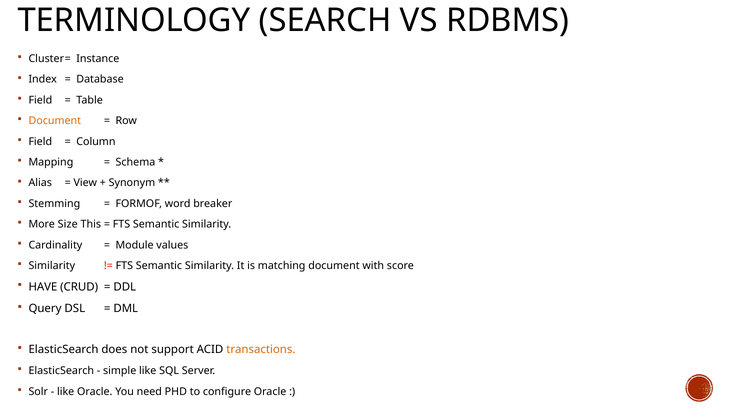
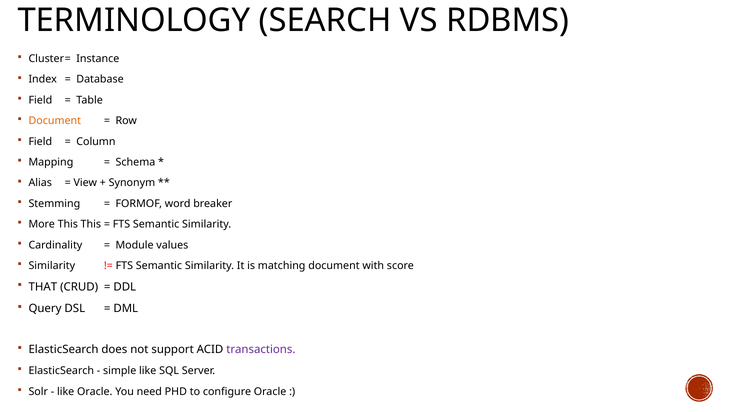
More Size: Size -> This (68, 225)
HAVE: HAVE -> THAT (43, 287)
transactions colour: orange -> purple (261, 350)
